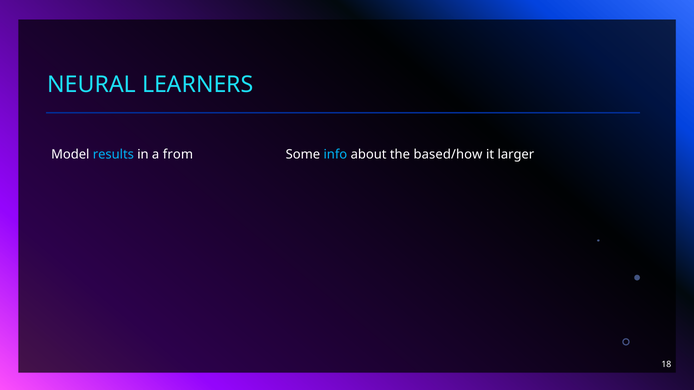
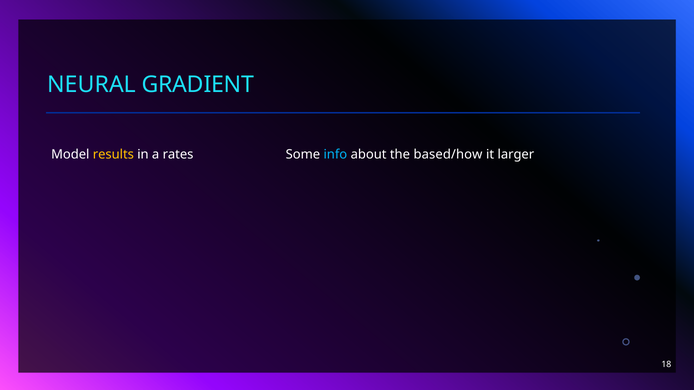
LEARNERS: LEARNERS -> GRADIENT (198, 85)
results colour: light blue -> yellow (113, 155)
from: from -> rates (178, 155)
